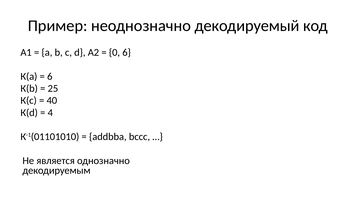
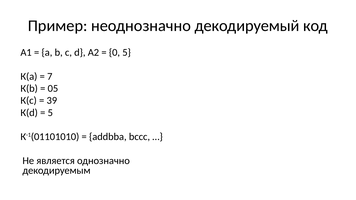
0 6: 6 -> 5 (127, 53)
6: 6 -> 7 (50, 77)
25: 25 -> 05 (53, 89)
40: 40 -> 39 (52, 101)
4: 4 -> 5 (50, 113)
